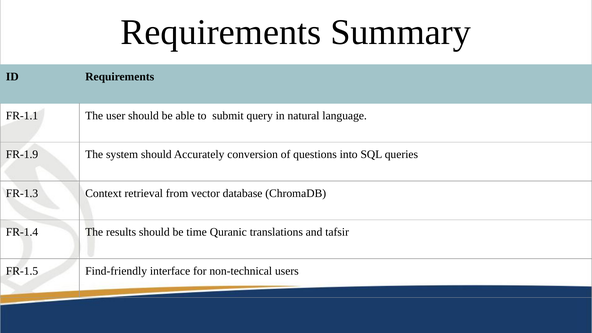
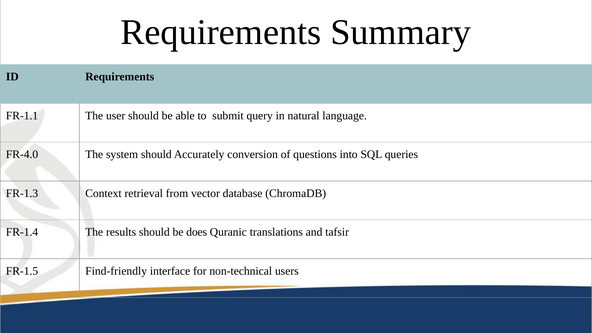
FR-1.9: FR-1.9 -> FR-4.0 (22, 154)
time: time -> does (197, 232)
